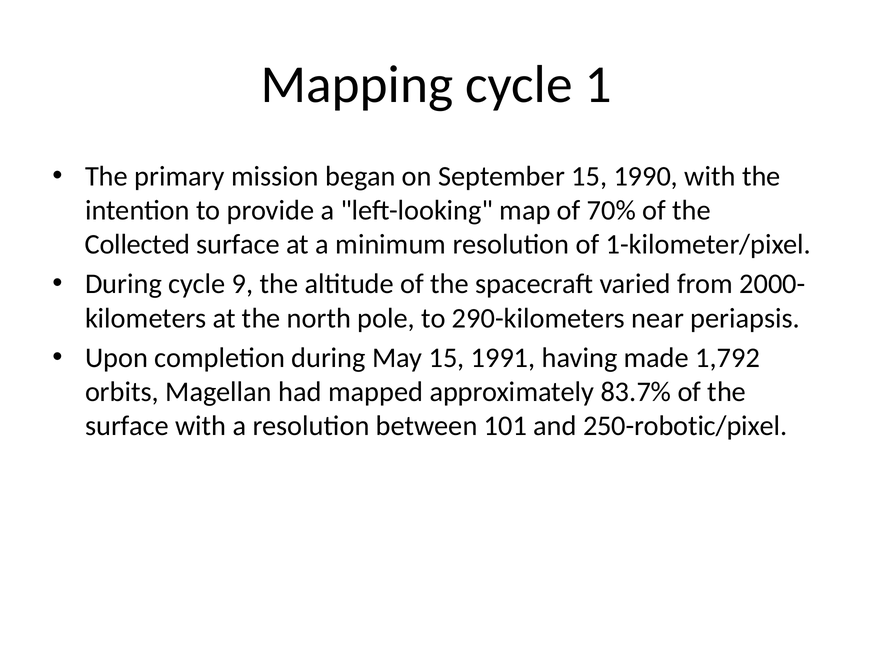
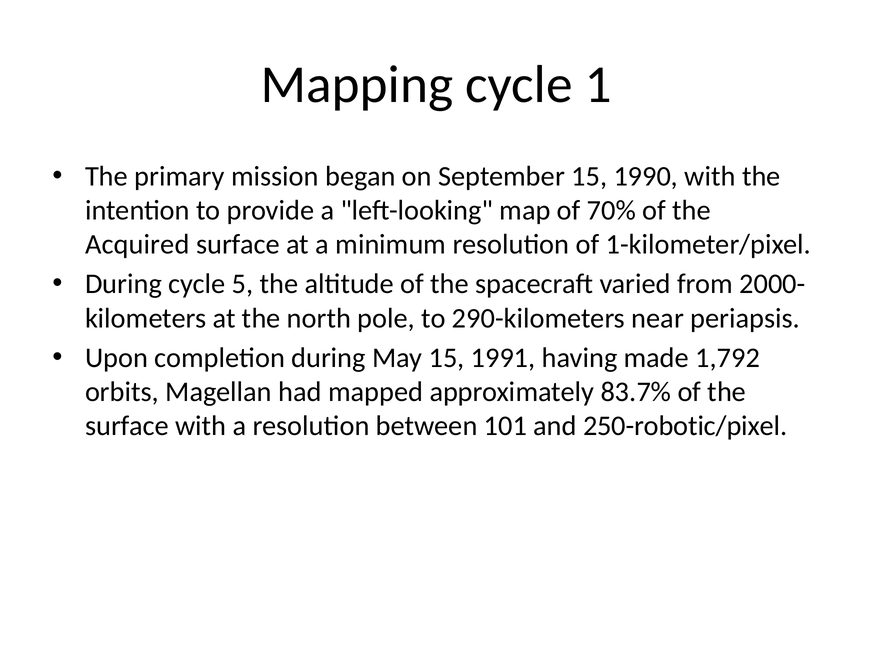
Collected: Collected -> Acquired (137, 244)
9: 9 -> 5 (243, 284)
